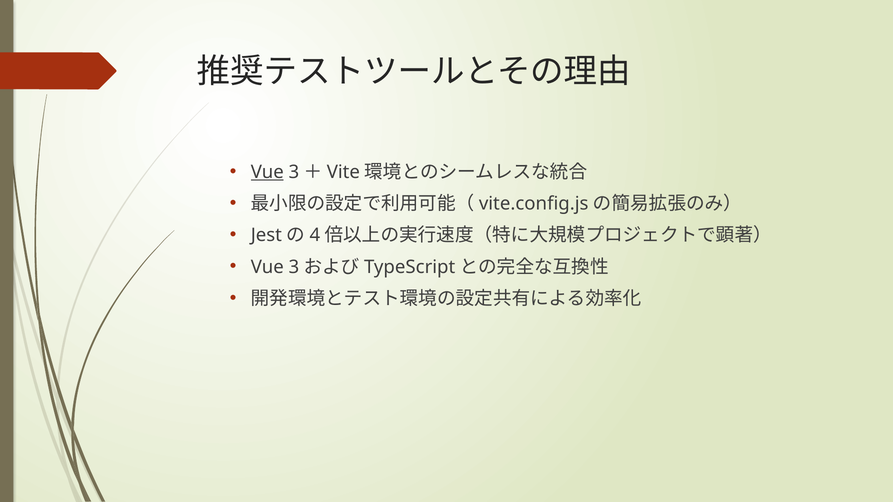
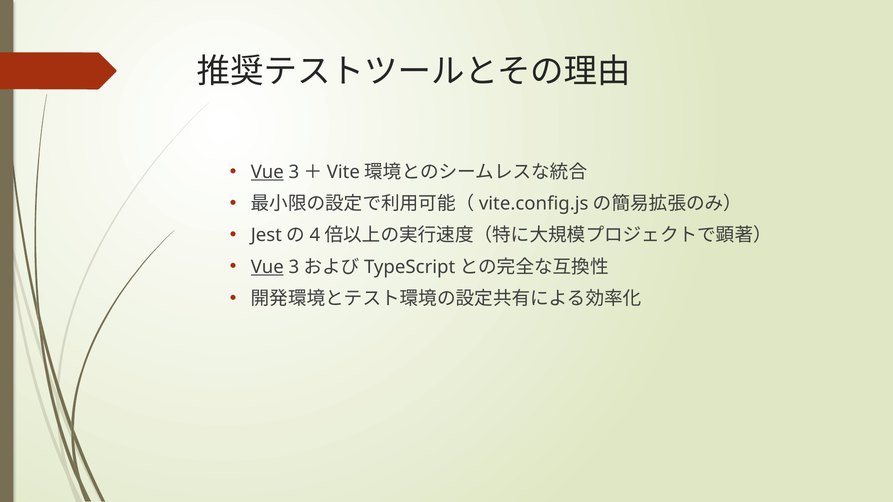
Vue underline: none -> present (267, 267)
